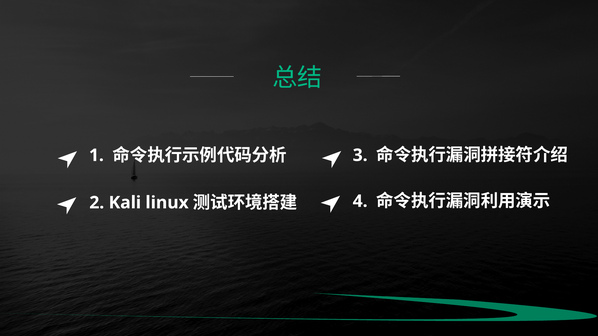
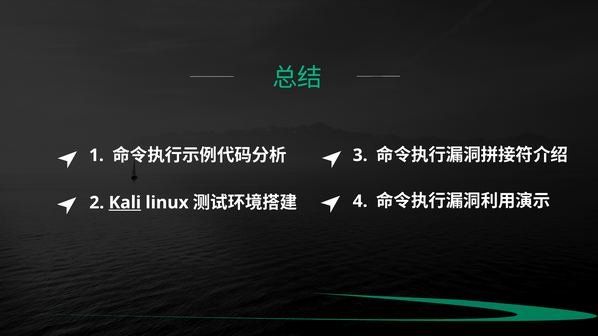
Kali underline: none -> present (125, 203)
